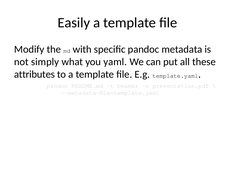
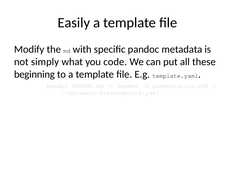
yaml: yaml -> code (115, 62)
attributes: attributes -> beginning (34, 74)
